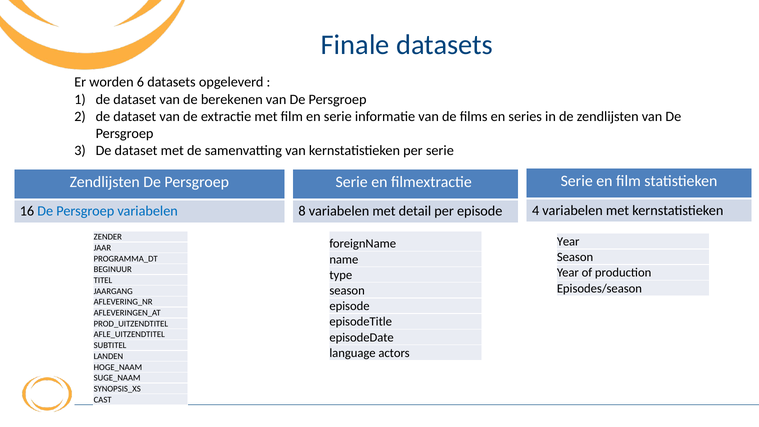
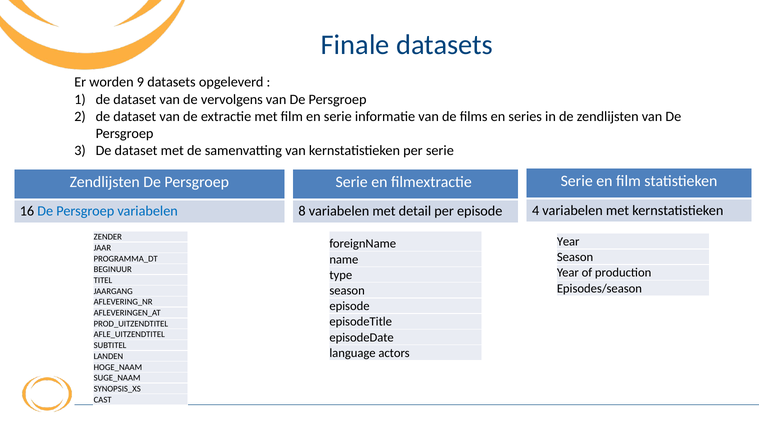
6: 6 -> 9 (140, 82)
berekenen: berekenen -> vervolgens (232, 99)
